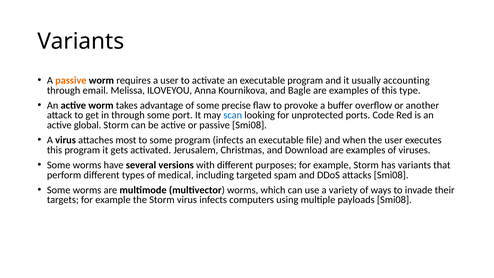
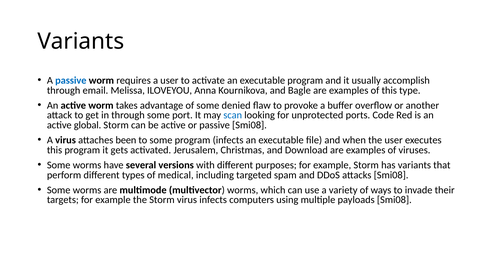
passive colour: orange -> blue (71, 80)
accounting: accounting -> accomplish (406, 80)
precise: precise -> denied (236, 105)
most: most -> been (126, 140)
